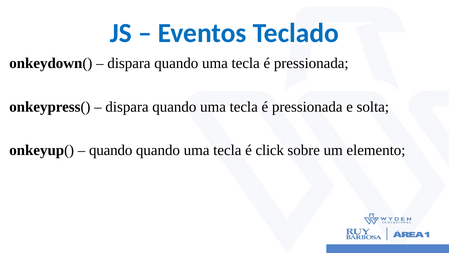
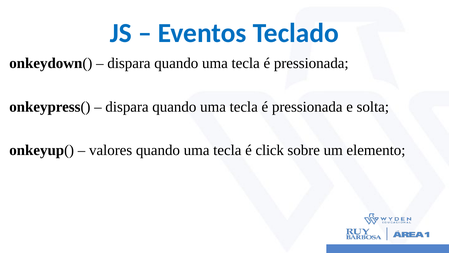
quando: quando -> valores (111, 150)
